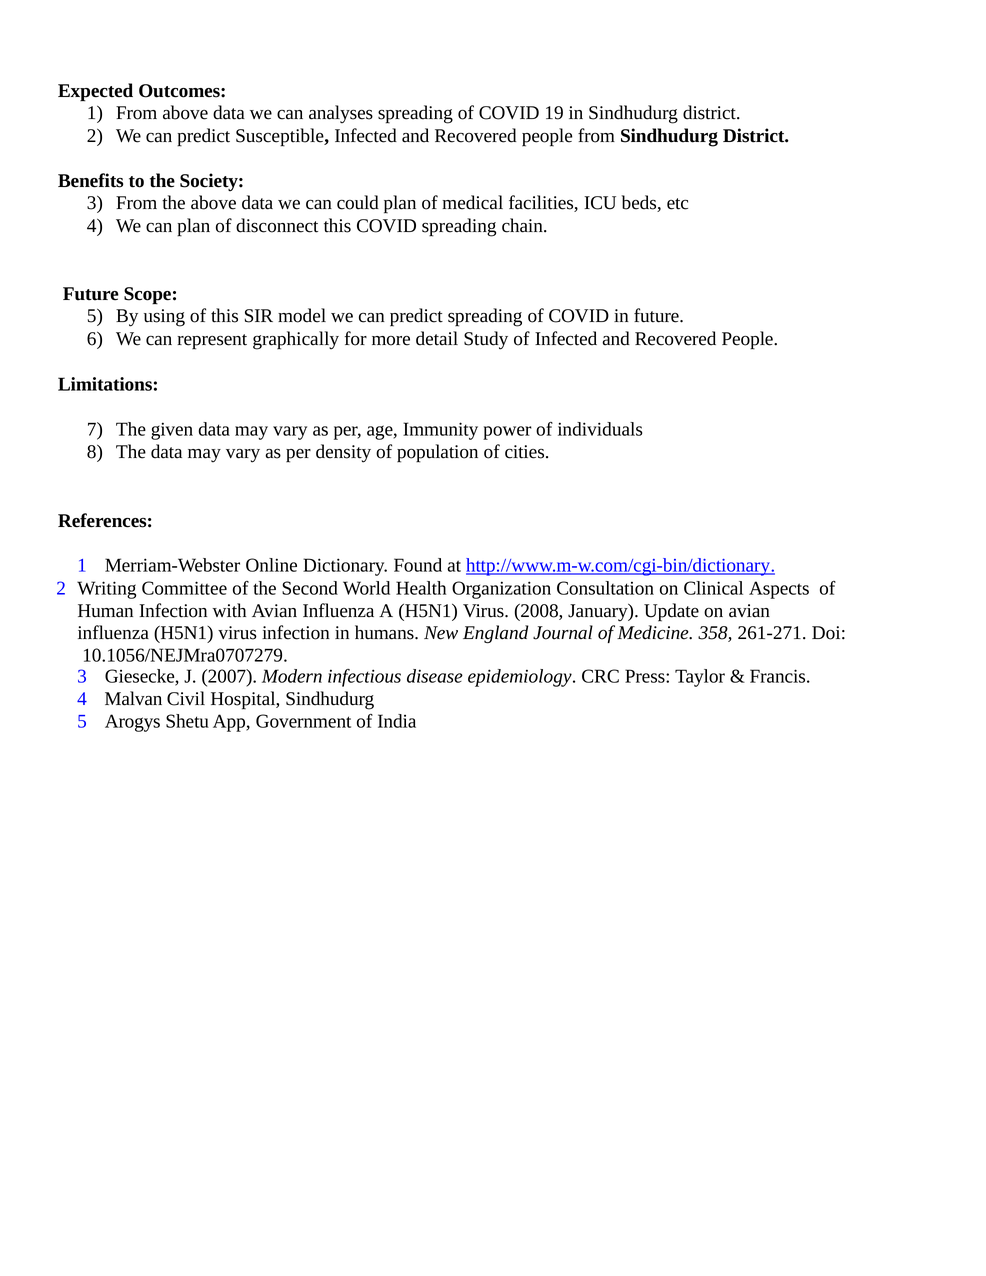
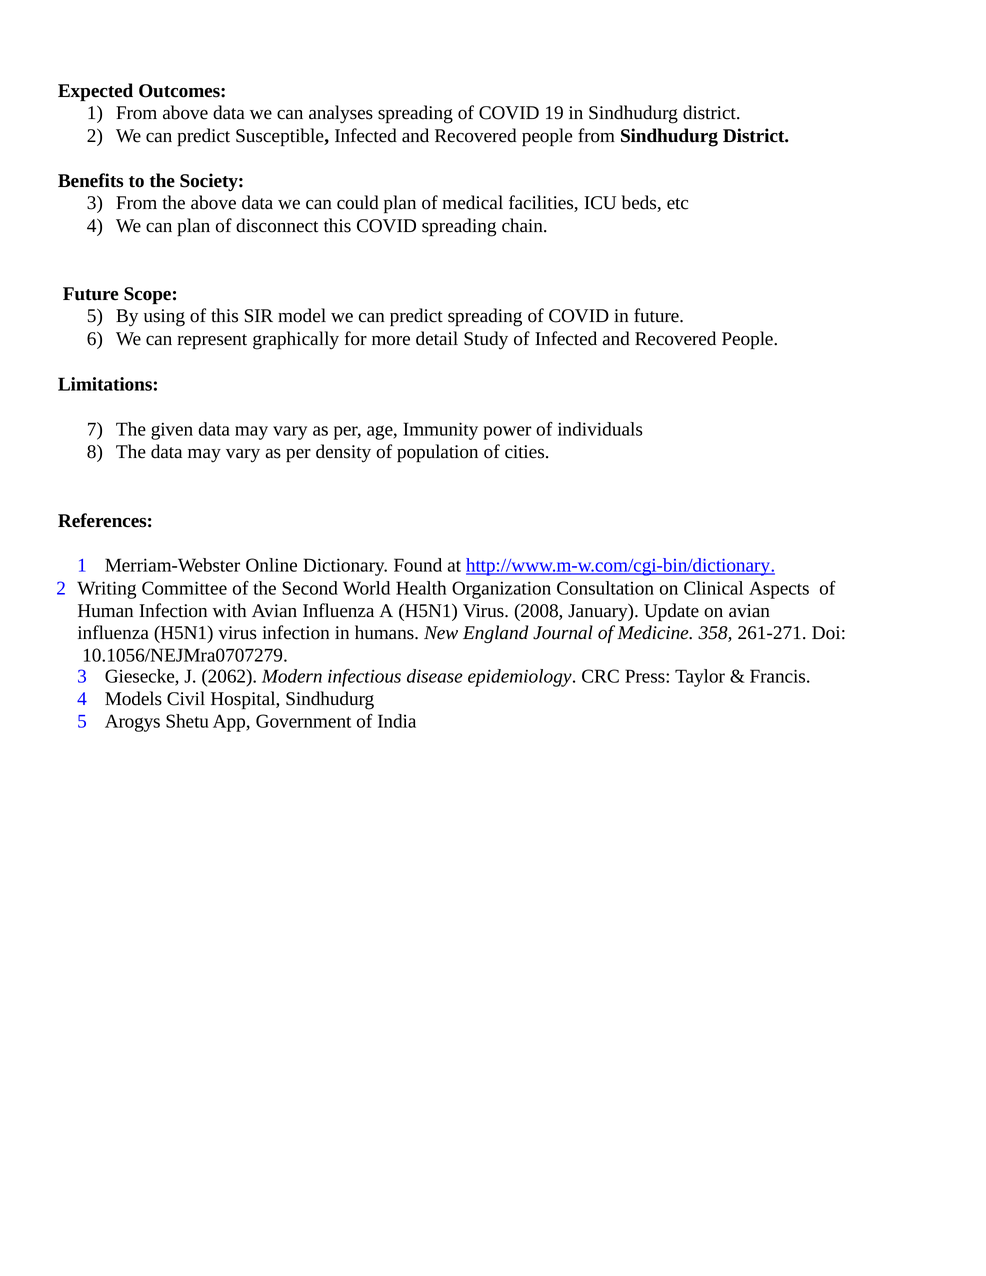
2007: 2007 -> 2062 (229, 676)
Malvan: Malvan -> Models (133, 699)
